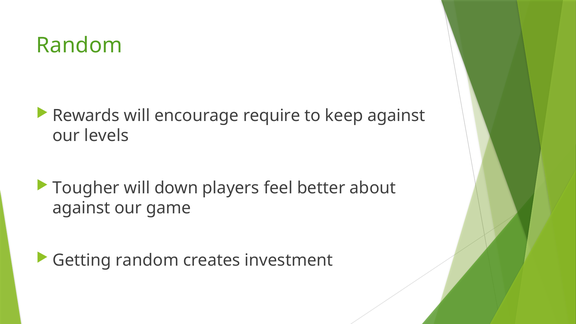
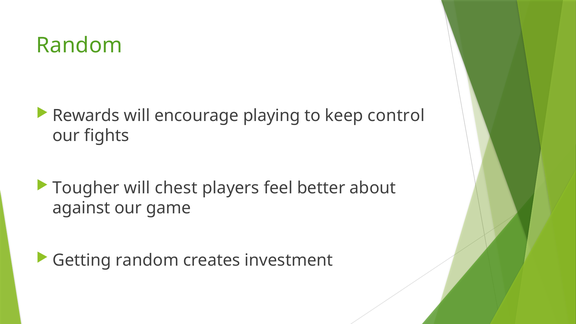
require: require -> playing (272, 115)
keep against: against -> control (396, 115)
levels: levels -> fights (107, 136)
down: down -> chest (176, 188)
